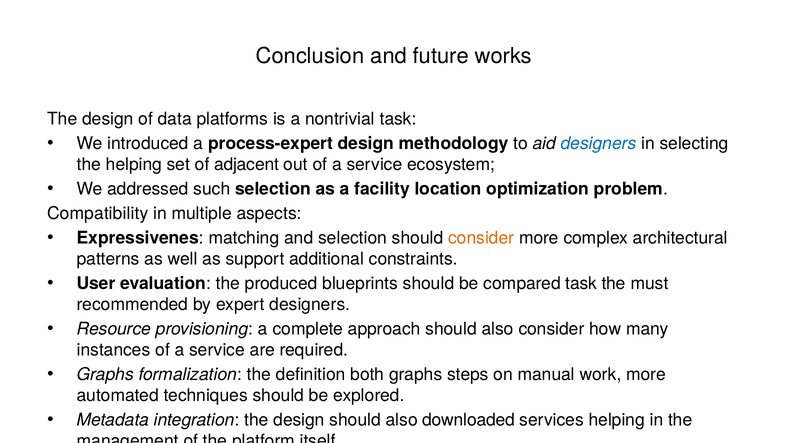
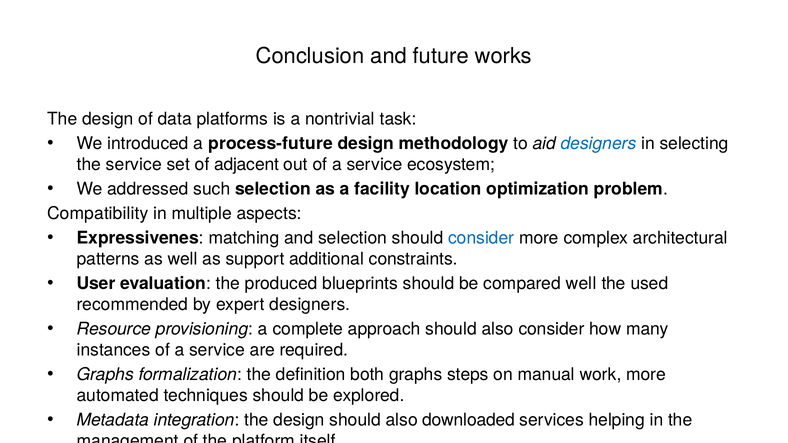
process-expert: process-expert -> process-future (271, 144)
the helping: helping -> service (134, 165)
consider colour: orange -> blue (481, 238)
compared task: task -> well (581, 284)
must: must -> used (649, 284)
